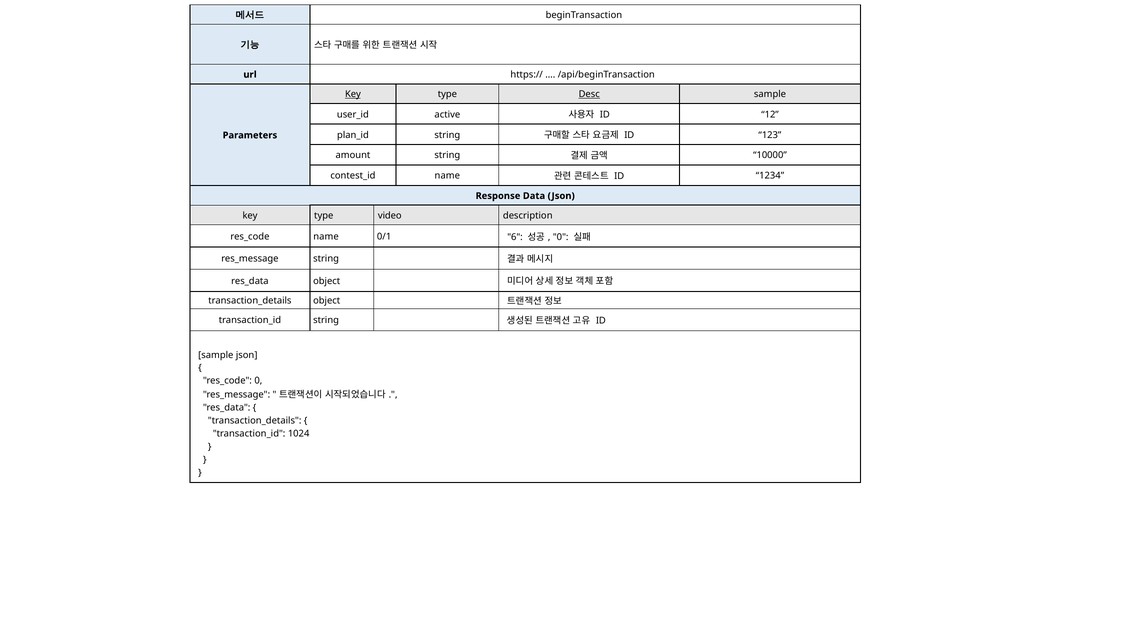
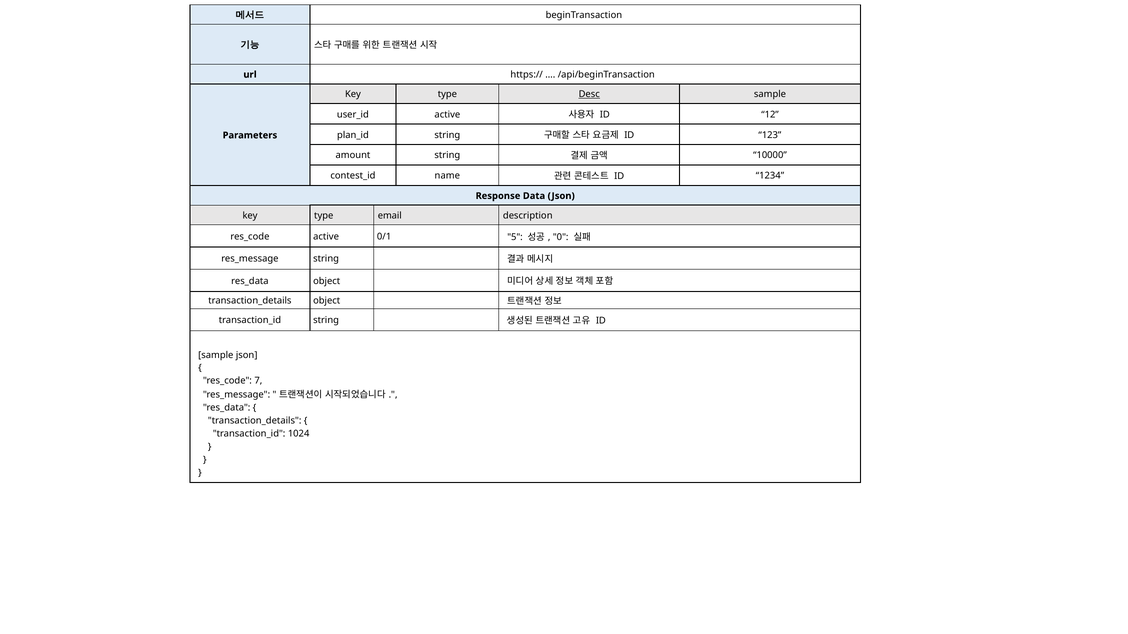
Key underline: present -> none (353, 94)
video: video -> email (390, 216)
name: name -> active (326, 237)
6: 6 -> 5 (515, 237)
0: 0 -> 7 (258, 381)
